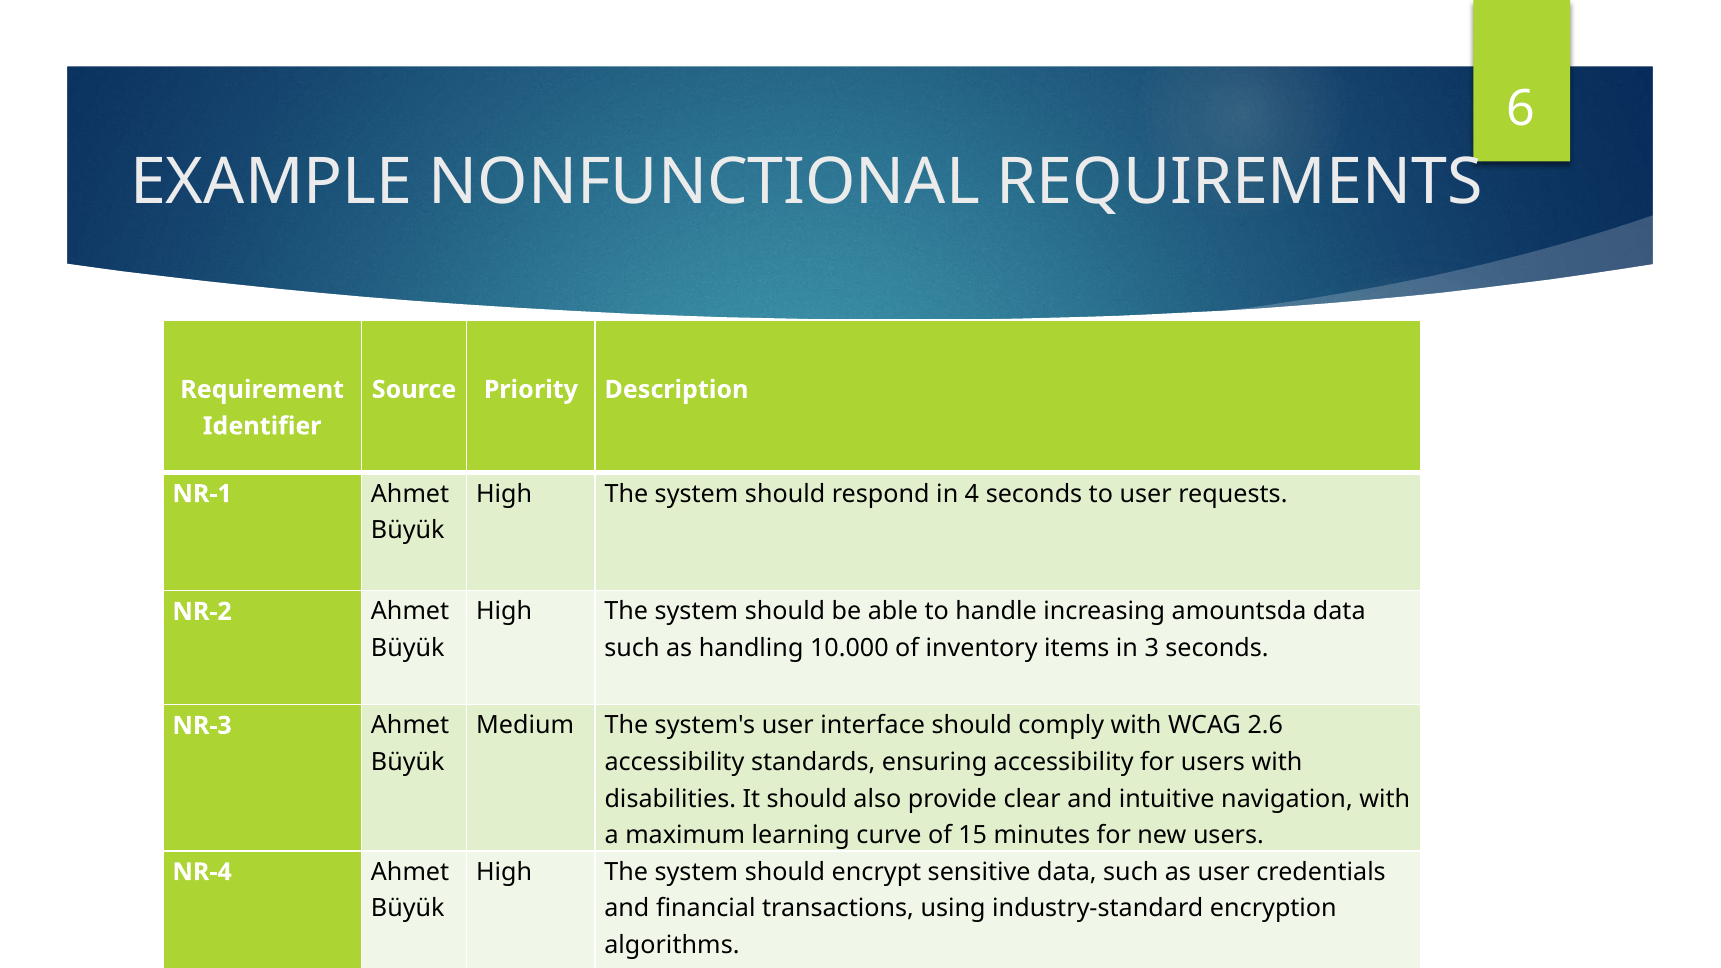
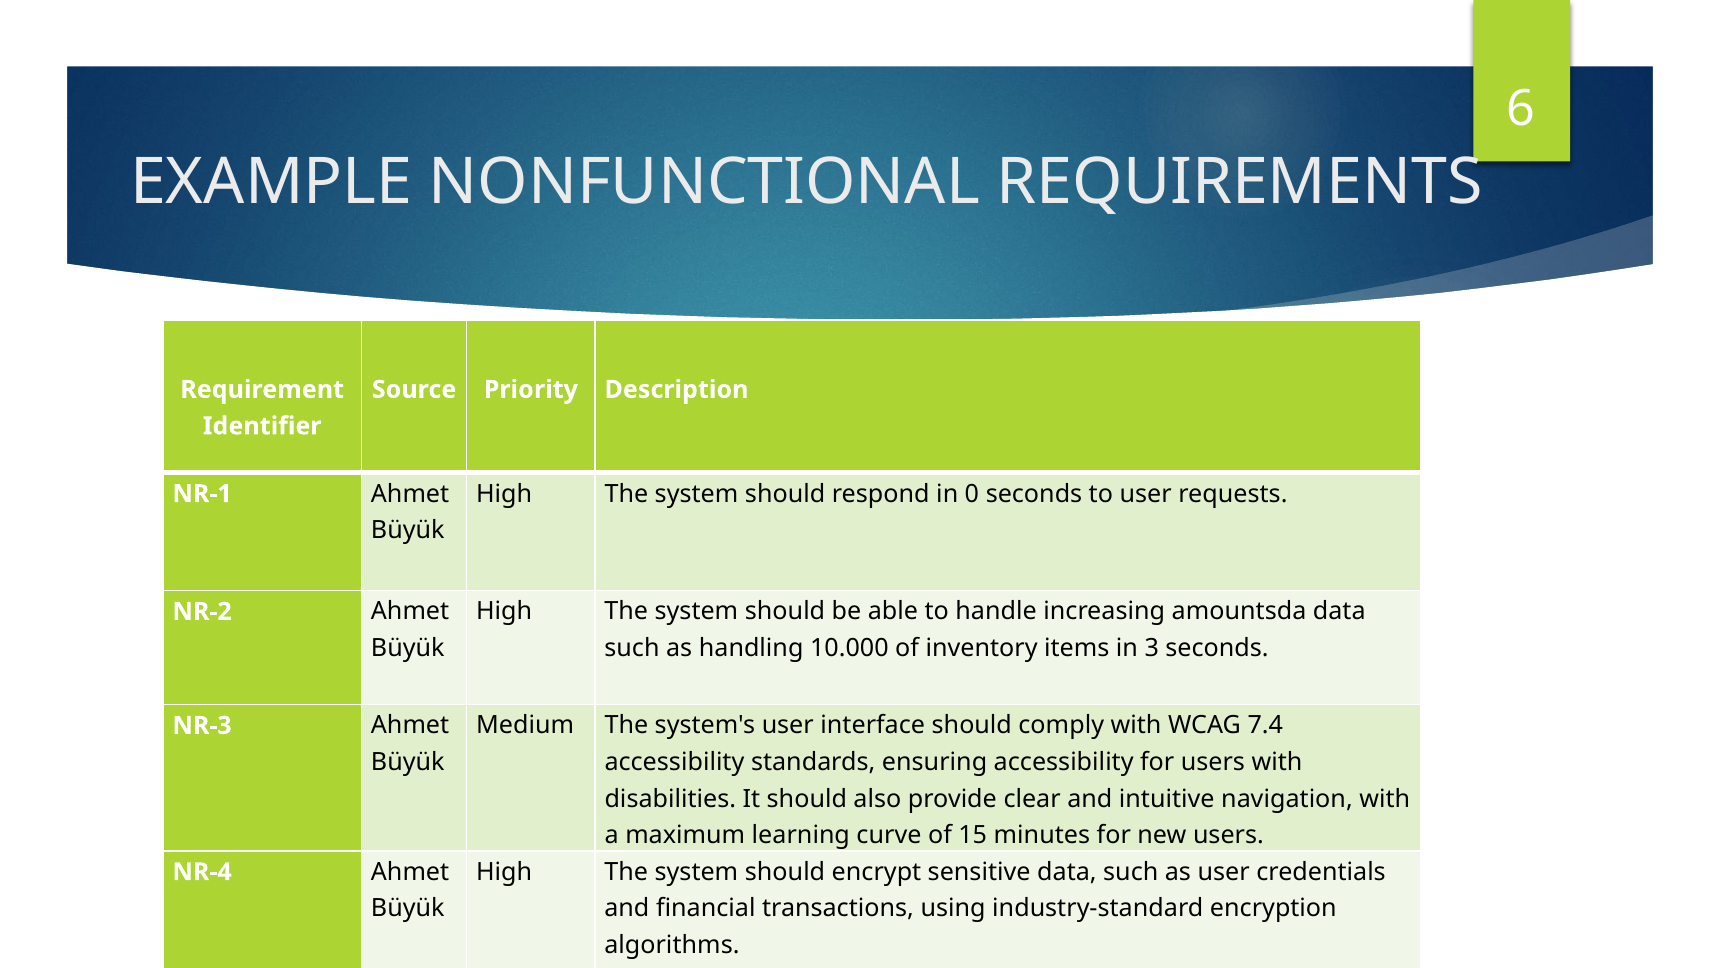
4: 4 -> 0 (972, 494)
2.6: 2.6 -> 7.4 (1265, 726)
